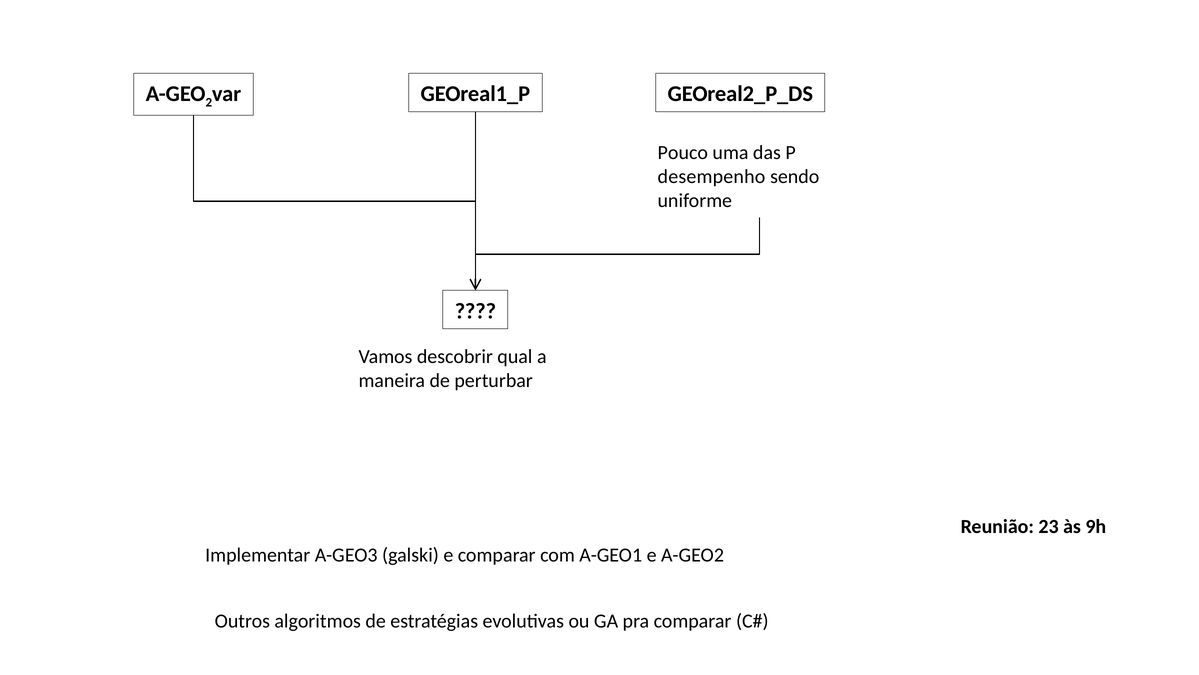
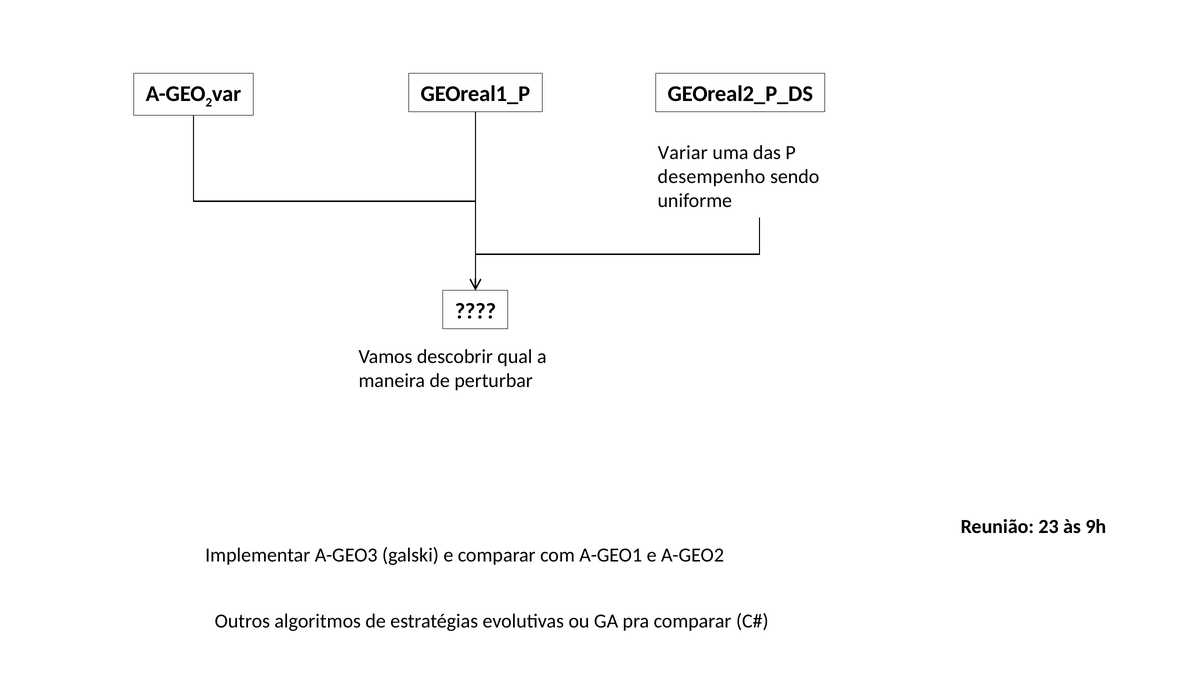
Pouco: Pouco -> Variar (683, 153)
